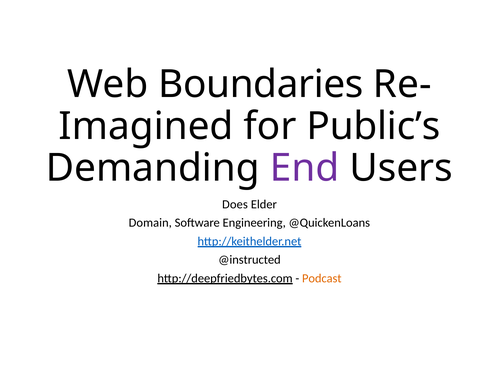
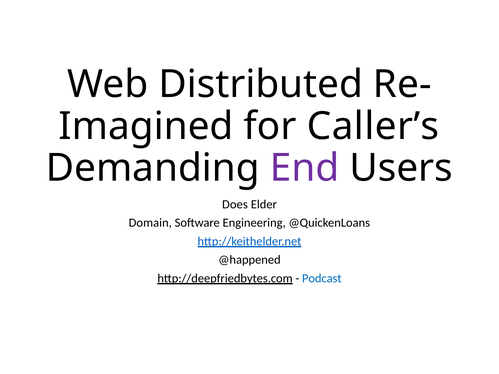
Boundaries: Boundaries -> Distributed (261, 84)
Public’s: Public’s -> Caller’s (373, 126)
@instructed: @instructed -> @happened (249, 260)
Podcast colour: orange -> blue (322, 278)
